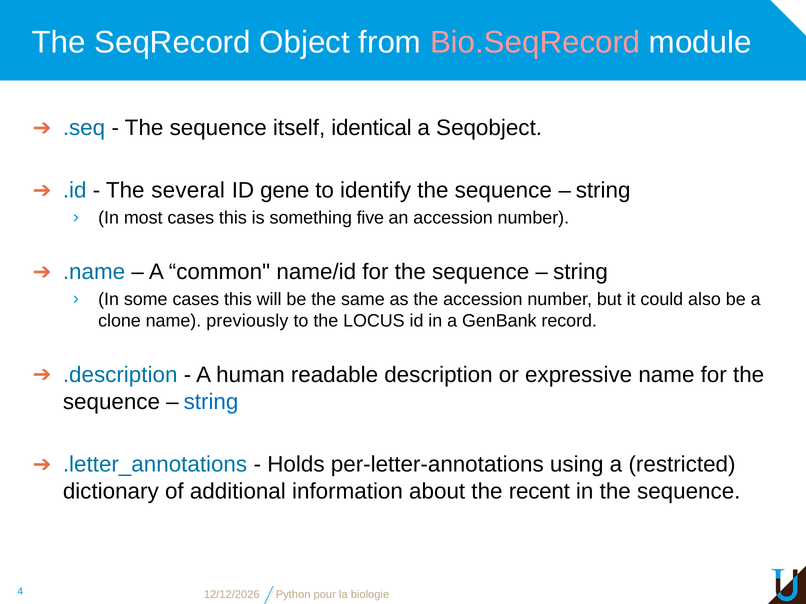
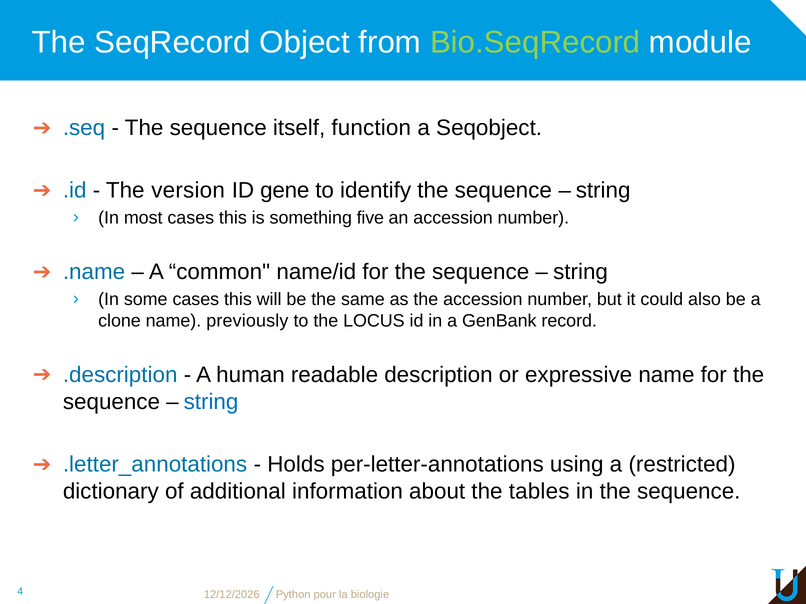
Bio.SeqRecord colour: pink -> light green (535, 42)
identical: identical -> function (371, 128)
several: several -> version (188, 191)
recent: recent -> tables (539, 492)
